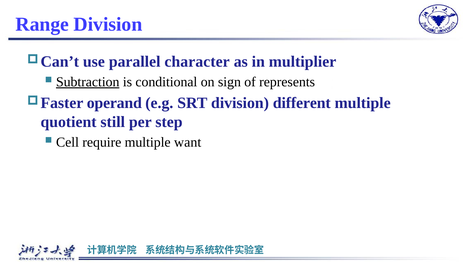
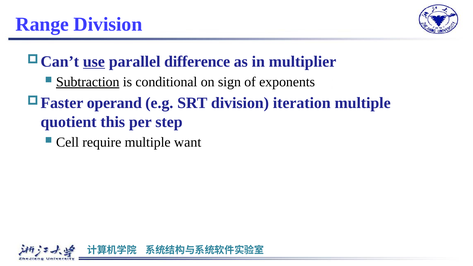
use underline: none -> present (94, 62)
character: character -> difference (197, 62)
represents: represents -> exponents (287, 82)
different: different -> iteration (302, 103)
still: still -> this (113, 122)
